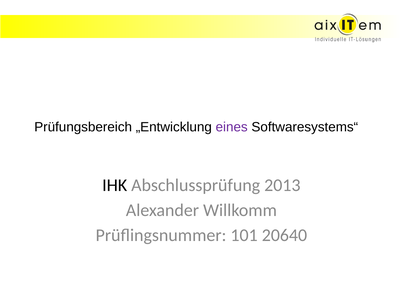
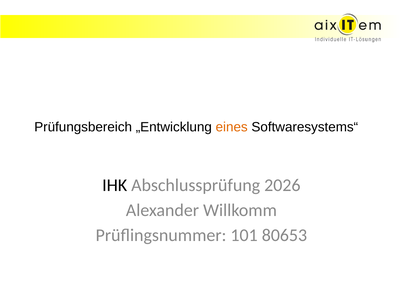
eines colour: purple -> orange (232, 127)
2013: 2013 -> 2026 (282, 185)
20640: 20640 -> 80653 (284, 235)
